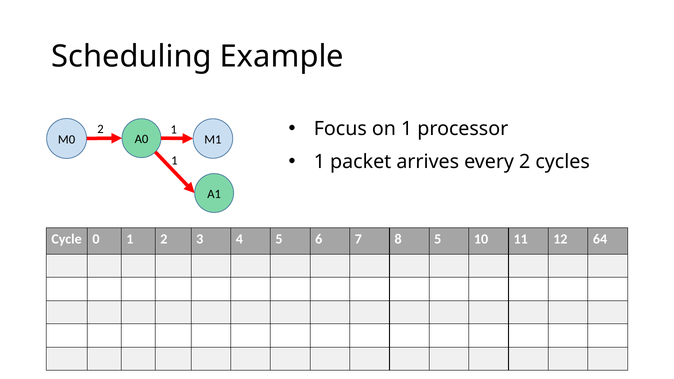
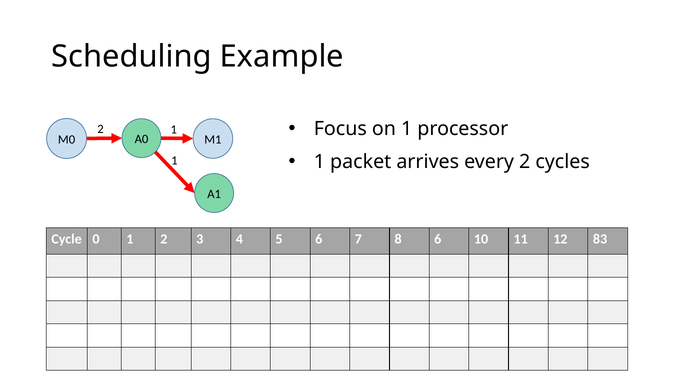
8 5: 5 -> 6 (438, 239)
64: 64 -> 83 (600, 239)
